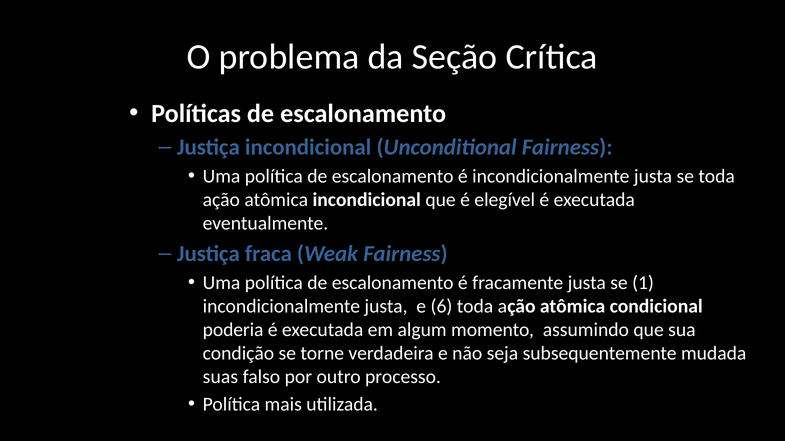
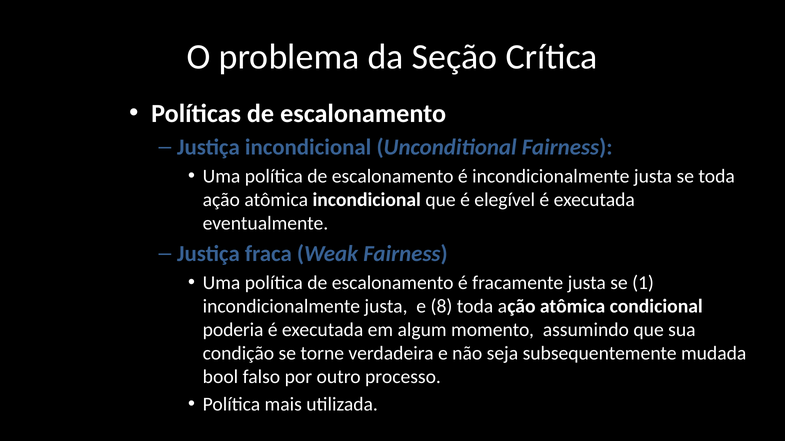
6: 6 -> 8 (441, 307)
suas: suas -> bool (220, 377)
